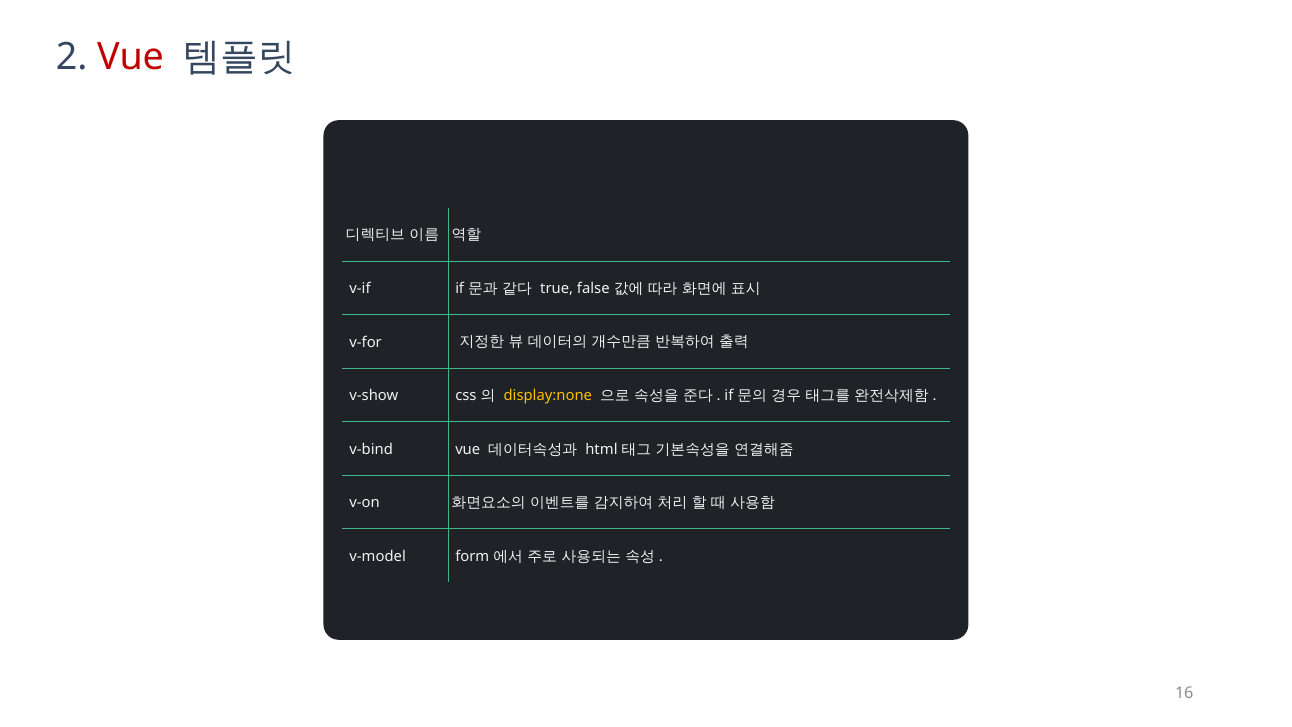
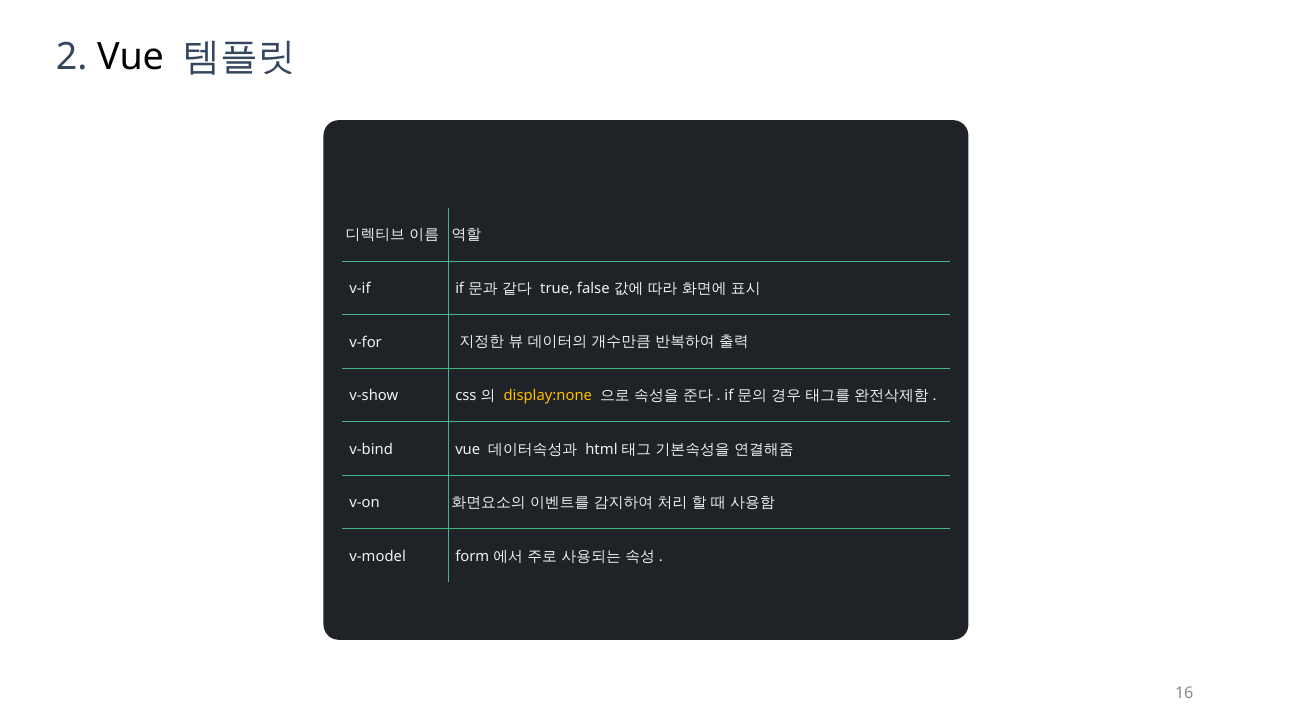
Vue colour: red -> black (131, 57)
